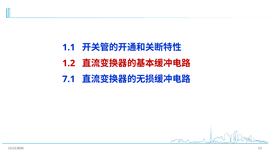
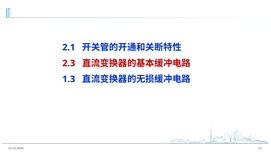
1.1: 1.1 -> 2.1 (69, 48)
1.2: 1.2 -> 2.3 (69, 63)
7.1: 7.1 -> 1.3 (69, 79)
